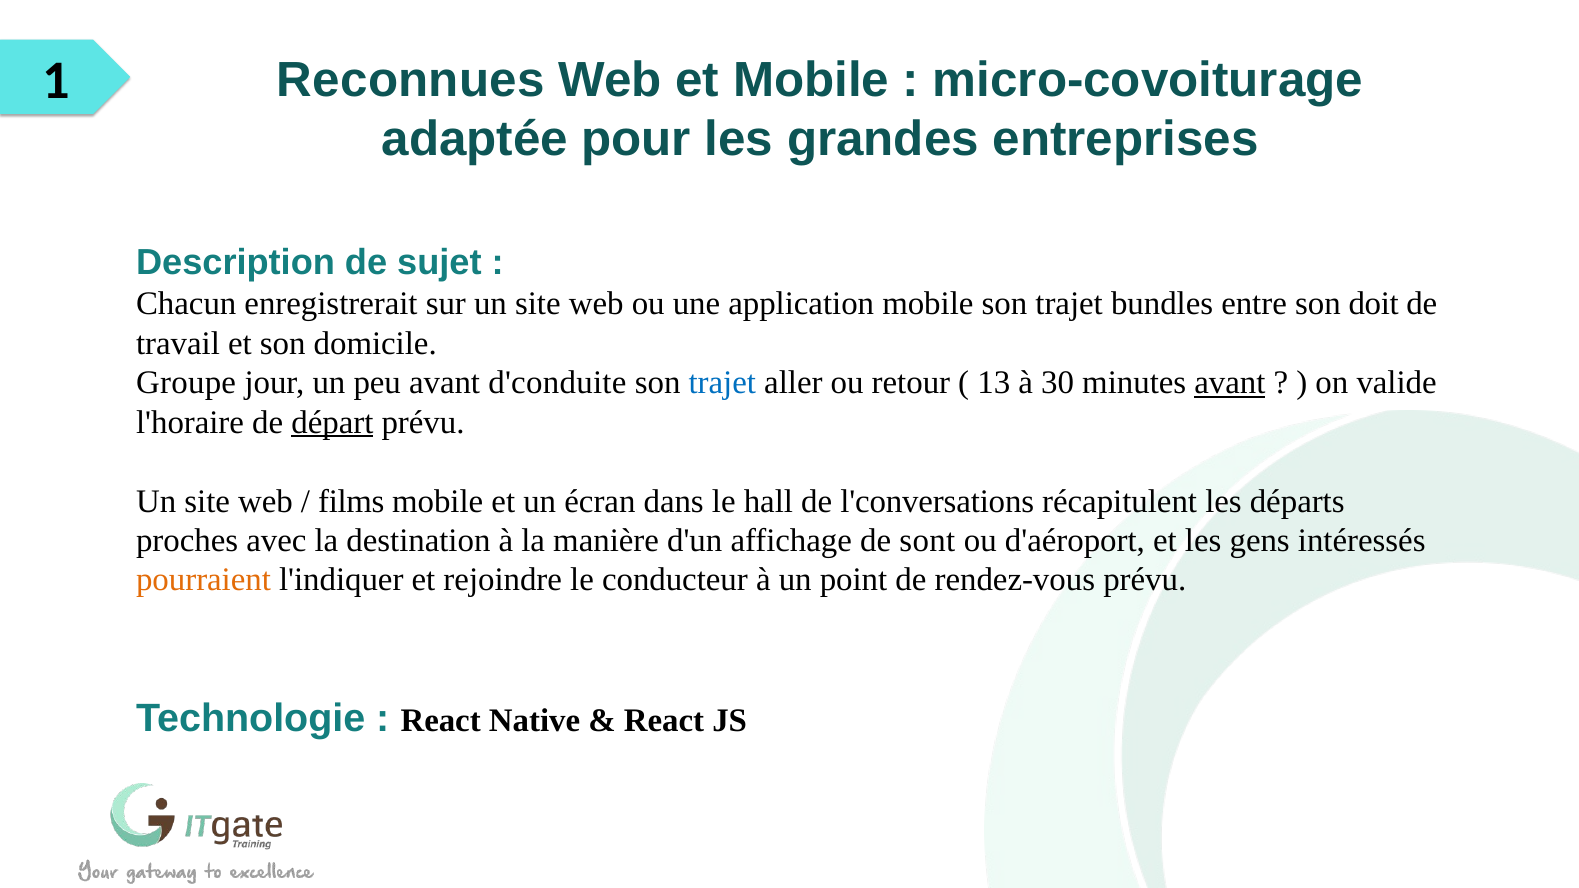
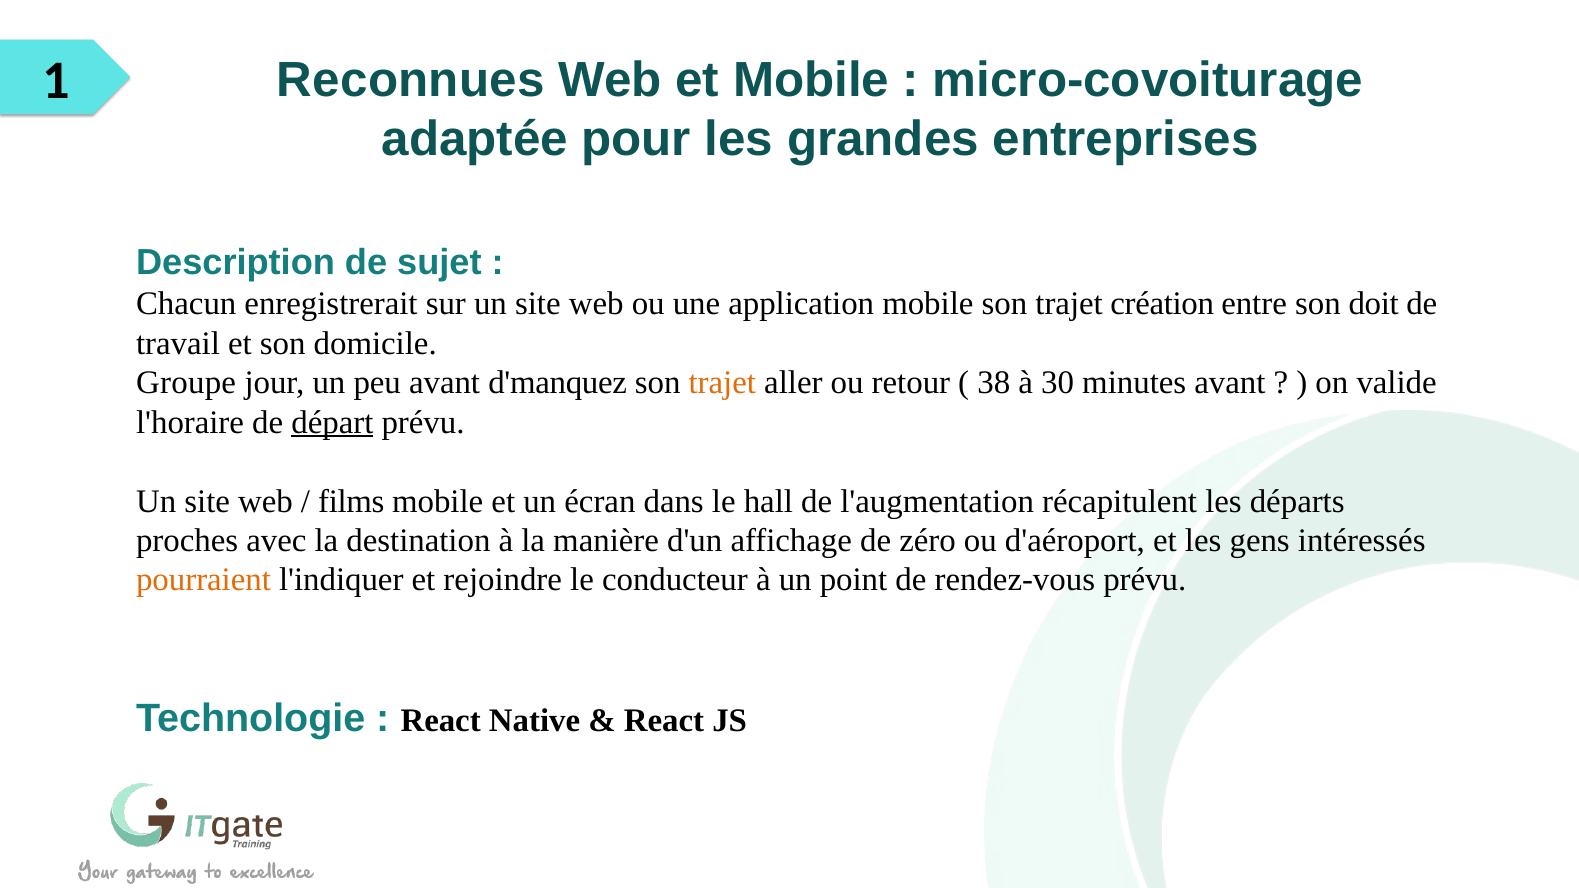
bundles: bundles -> création (1162, 304)
d'conduite: d'conduite -> d'manquez (558, 383)
trajet colour: blue -> orange (722, 383)
13: 13 -> 38 (994, 383)
avant underline: present -> none (1230, 383)
l'conversations: l'conversations -> l'augmentation (937, 501)
sont: sont -> zéro (928, 541)
